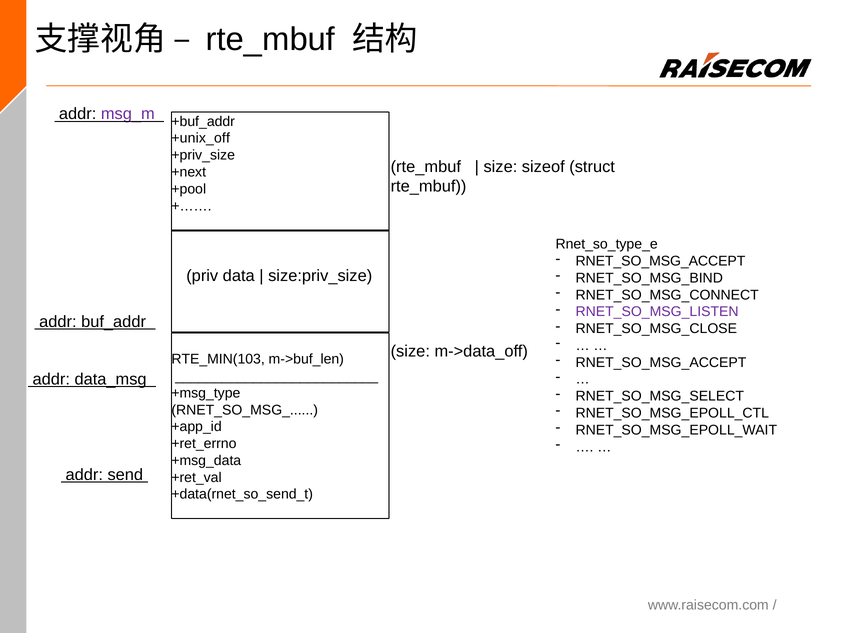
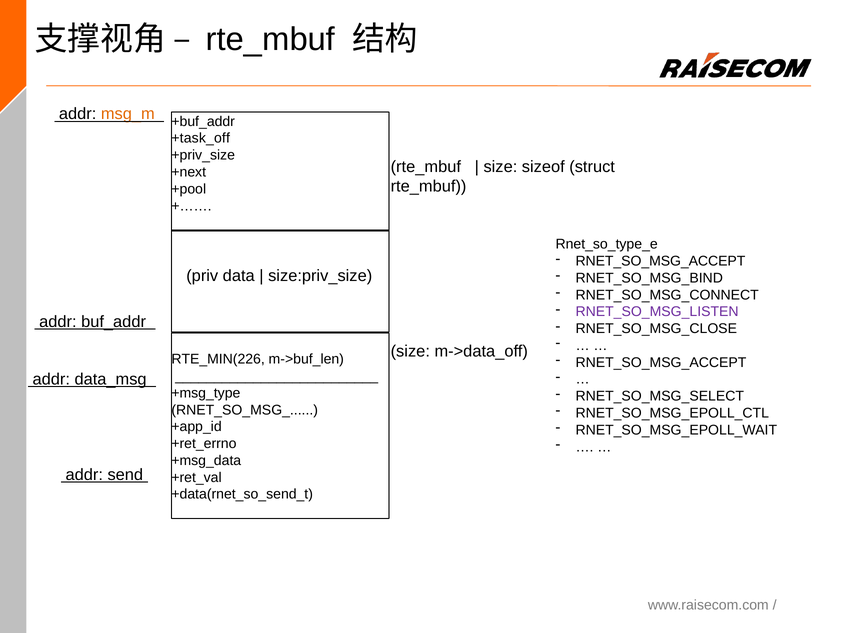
msg_m colour: purple -> orange (128, 114)
+unix_off: +unix_off -> +task_off (201, 138)
RTE_MIN(103: RTE_MIN(103 -> RTE_MIN(226 (218, 359)
